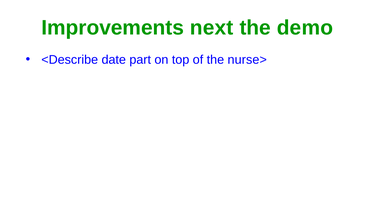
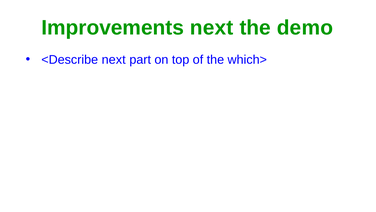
<Describe date: date -> next (114, 60)
nurse>: nurse> -> which> (247, 60)
